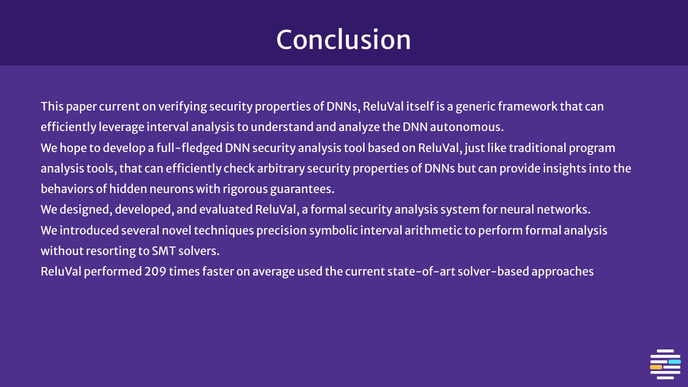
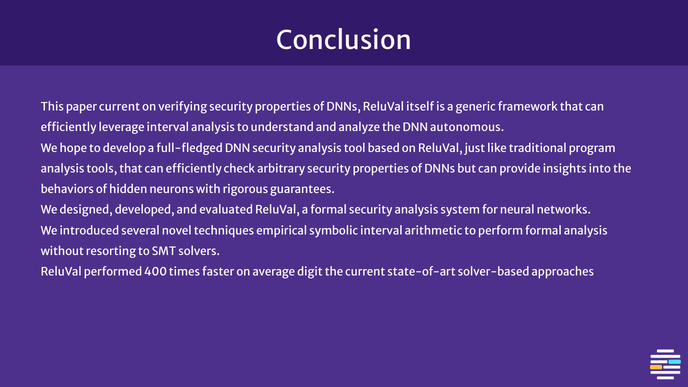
precision: precision -> empirical (282, 231)
209: 209 -> 400 (156, 272)
used: used -> digit (310, 272)
